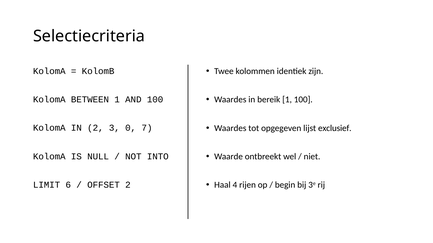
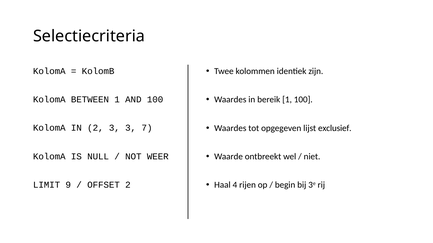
3 0: 0 -> 3 (131, 128)
INTO: INTO -> WEER (158, 157)
6: 6 -> 9 (68, 185)
